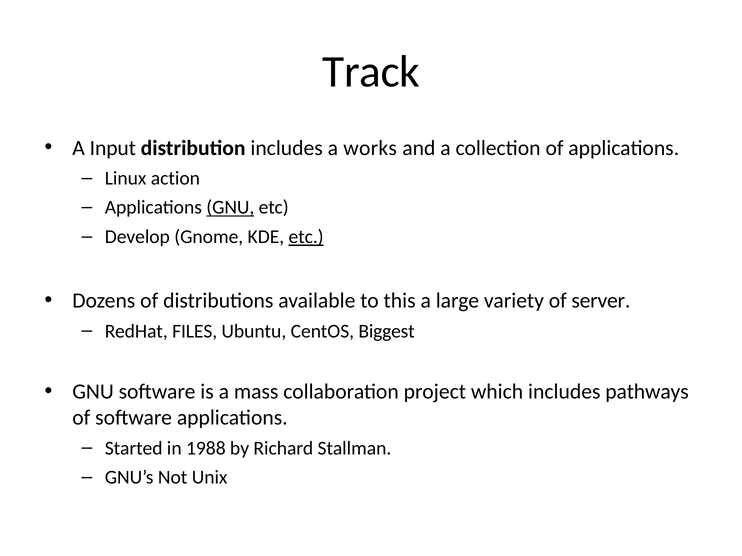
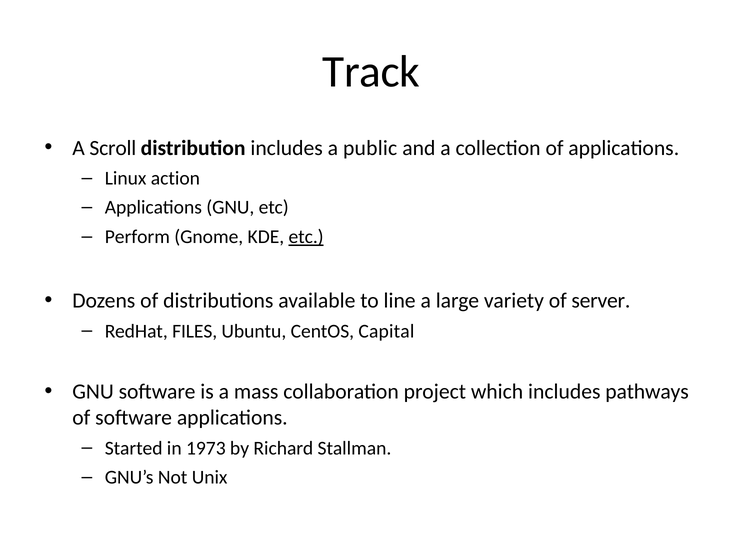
Input: Input -> Scroll (113, 148)
works: works -> public (370, 148)
GNU underline: present -> none (230, 208)
Develop: Develop -> Perform (137, 237)
this: this -> line (400, 301)
Biggest: Biggest -> Capital (386, 331)
1988: 1988 -> 1973 (206, 448)
